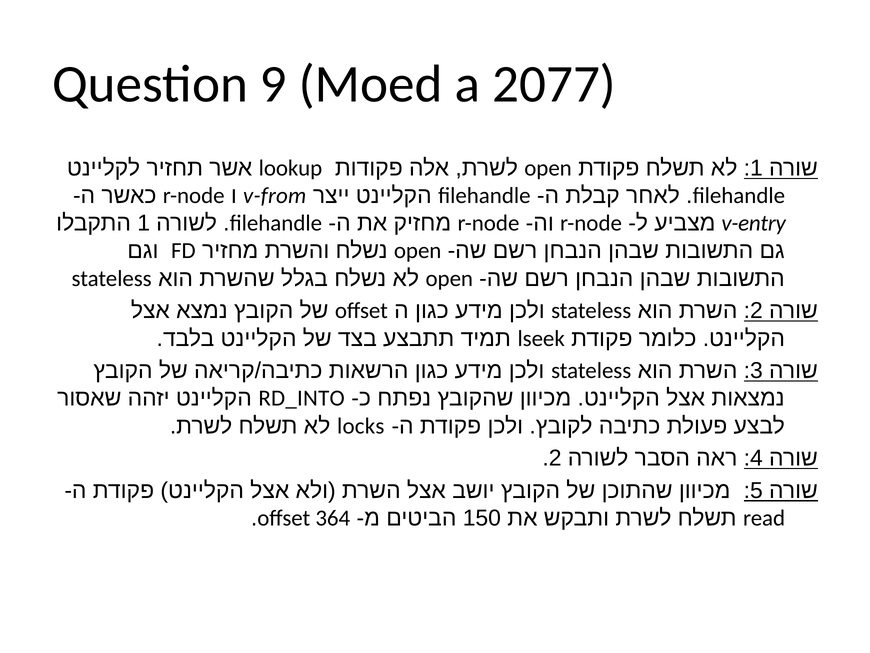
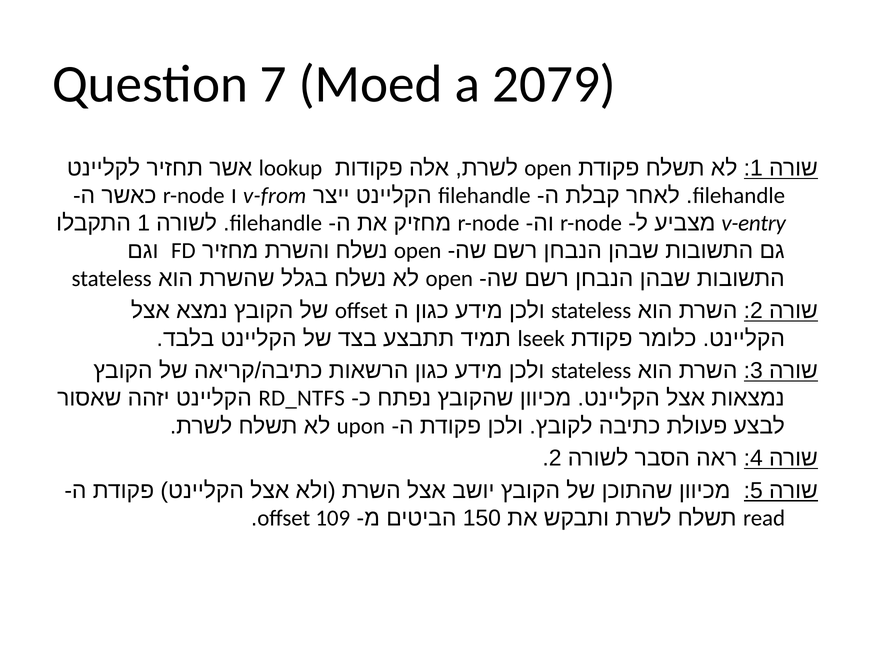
9: 9 -> 7 (273, 84)
2077: 2077 -> 2079 (554, 84)
RD_INTO: RD_INTO -> RD_NTFS (302, 398)
locks: locks -> upon (361, 426)
364: 364 -> 109 (333, 518)
